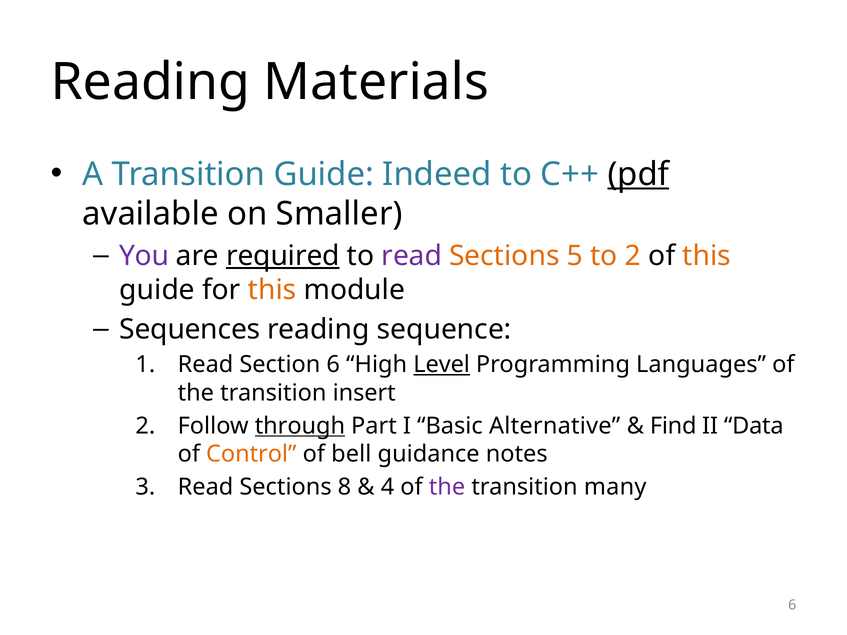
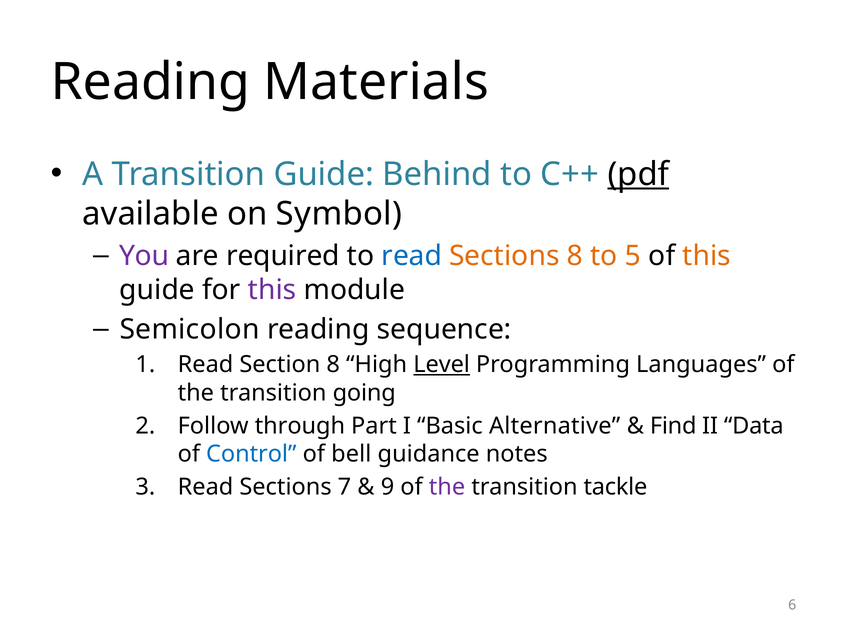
Indeed: Indeed -> Behind (437, 174)
Smaller: Smaller -> Symbol (339, 214)
required underline: present -> none (283, 256)
read colour: purple -> blue (412, 256)
Sections 5: 5 -> 8 (575, 256)
to 2: 2 -> 5 (633, 256)
this colour: orange -> purple (272, 290)
Sequences: Sequences -> Semicolon (190, 329)
Section 6: 6 -> 8 (333, 365)
insert: insert -> going (364, 393)
through underline: present -> none (300, 426)
Control colour: orange -> blue (251, 454)
8: 8 -> 7 (344, 487)
4: 4 -> 9 (387, 487)
many: many -> tackle (615, 487)
